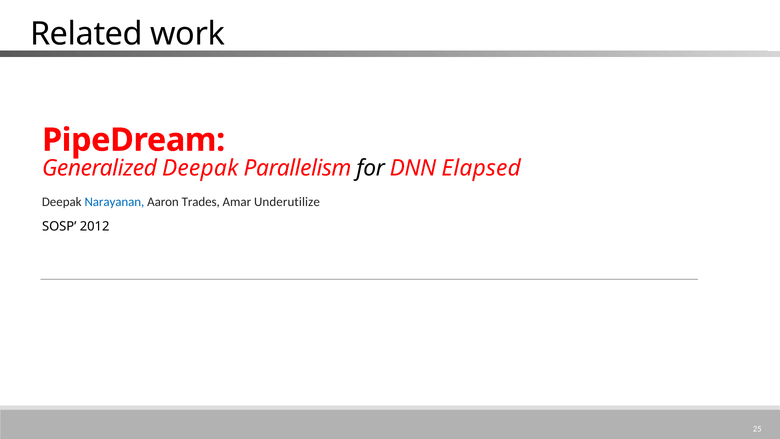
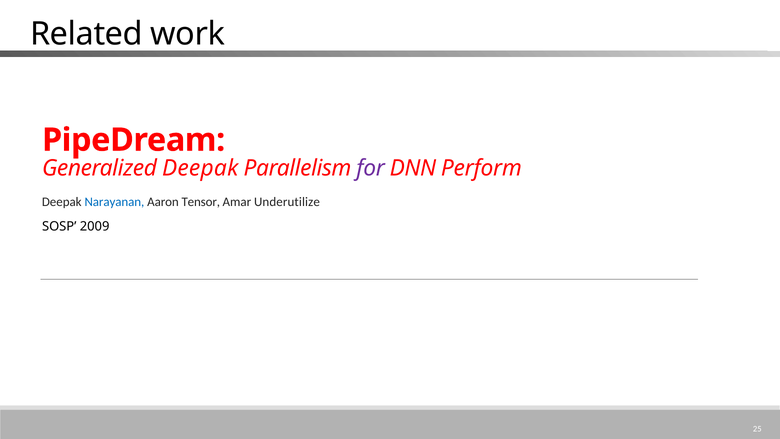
for colour: black -> purple (371, 168)
Elapsed: Elapsed -> Perform (481, 168)
Trades: Trades -> Tensor (201, 202)
2012: 2012 -> 2009 (95, 226)
